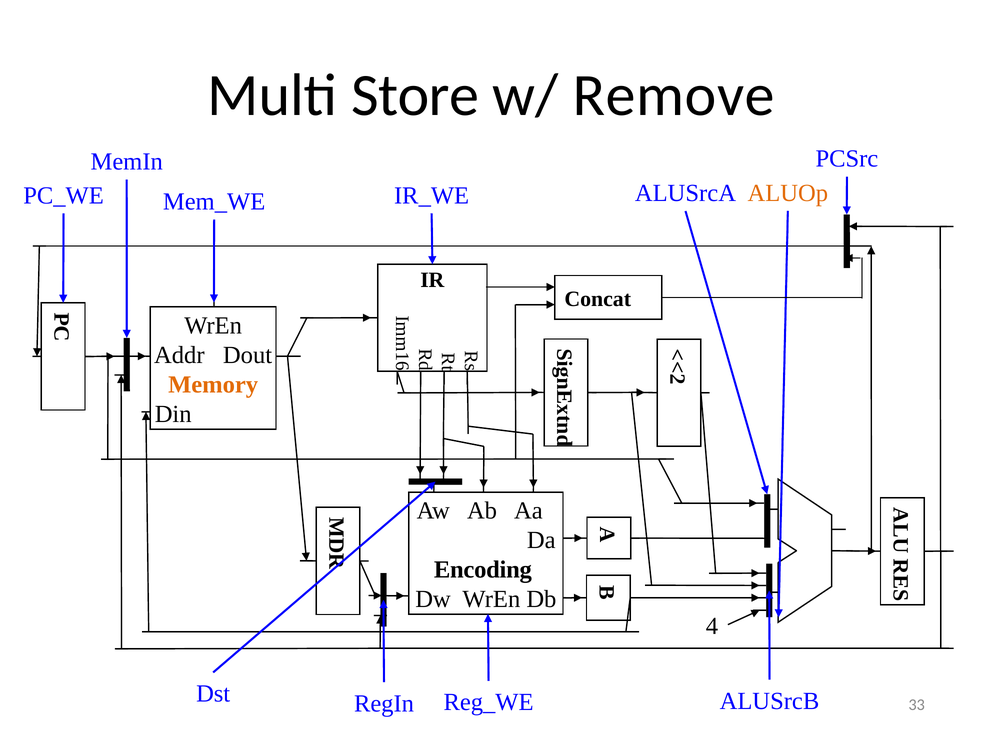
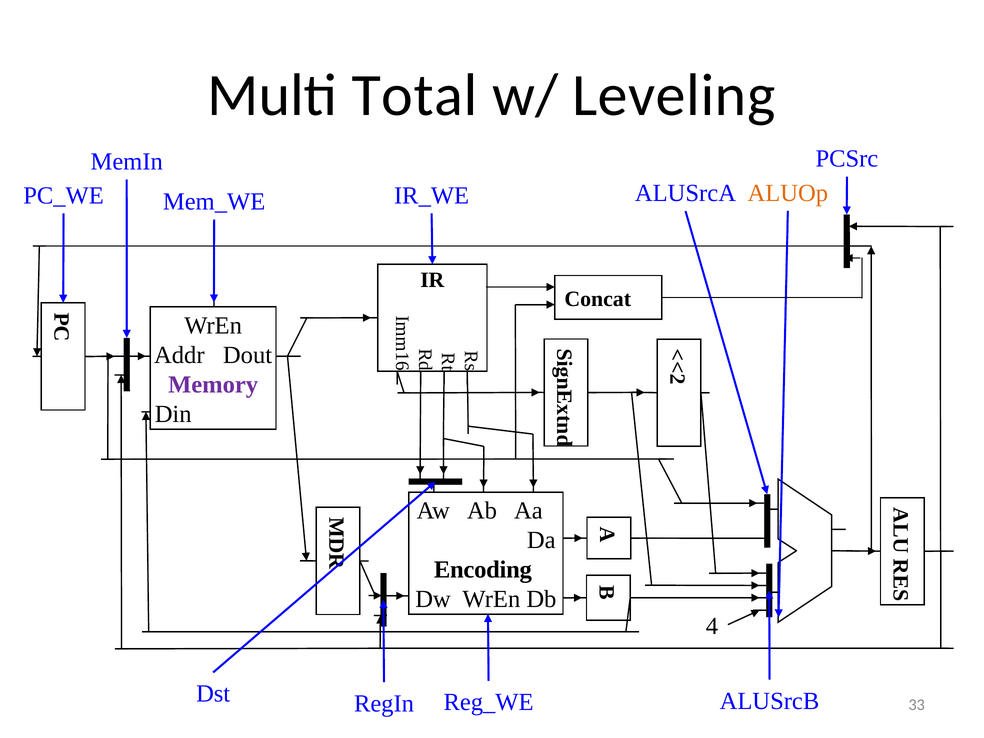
Store: Store -> Total (415, 95)
Remove: Remove -> Leveling (674, 95)
Memory colour: orange -> purple (213, 384)
